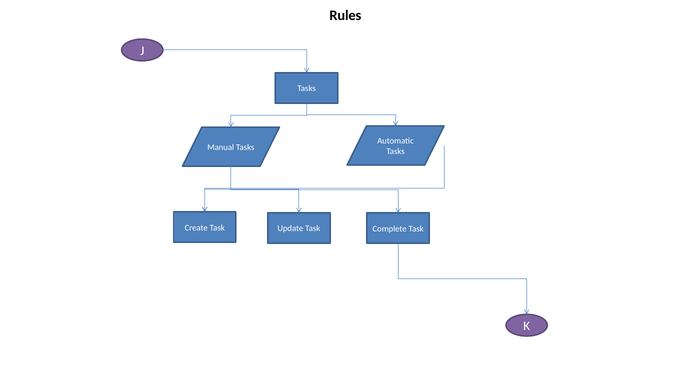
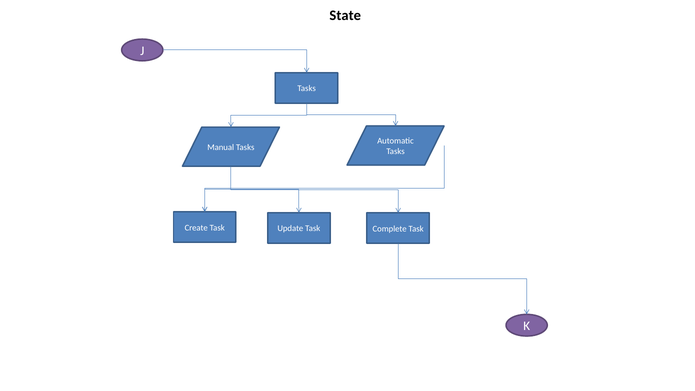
Rules: Rules -> State (345, 15)
